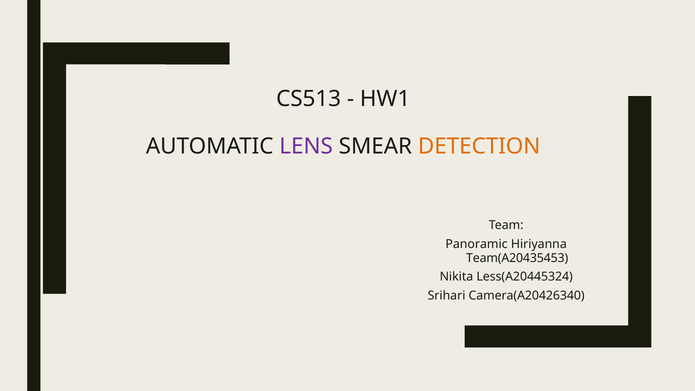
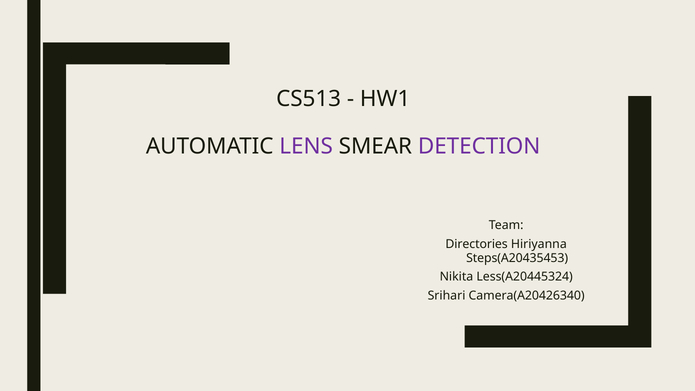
DETECTION colour: orange -> purple (479, 147)
Panoramic: Panoramic -> Directories (477, 244)
Team(A20435453: Team(A20435453 -> Steps(A20435453 (517, 258)
